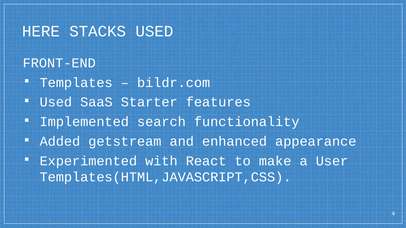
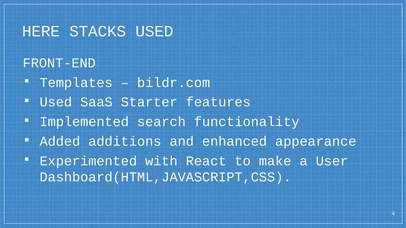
getstream: getstream -> additions (125, 142)
Templates(HTML,JAVASCRIPT,CSS: Templates(HTML,JAVASCRIPT,CSS -> Dashboard(HTML,JAVASCRIPT,CSS (166, 177)
